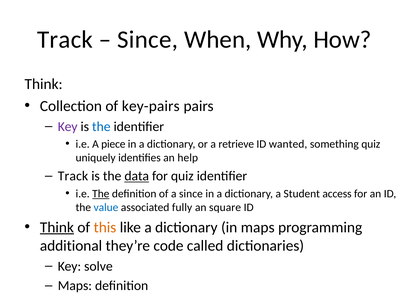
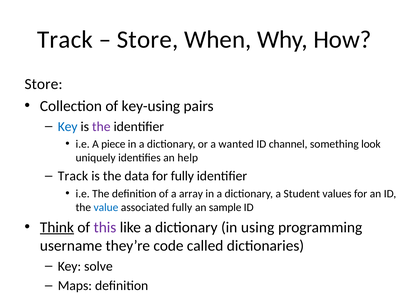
Since: Since -> Store (148, 40)
Think: Think -> Store (44, 84)
key-pairs: key-pairs -> key-using (151, 106)
Key colour: purple -> blue (68, 126)
the colour: blue -> purple (101, 126)
retrieve: retrieve -> wanted (236, 144)
wanted: wanted -> channel (288, 144)
something quiz: quiz -> look (371, 144)
data underline: present -> none (137, 176)
for quiz: quiz -> fully (182, 176)
The underline: present -> none (101, 194)
a since: since -> array (191, 194)
access: access -> values (337, 194)
square: square -> sample (225, 207)
this colour: orange -> purple (105, 227)
in maps: maps -> using (258, 227)
additional: additional -> username (71, 246)
